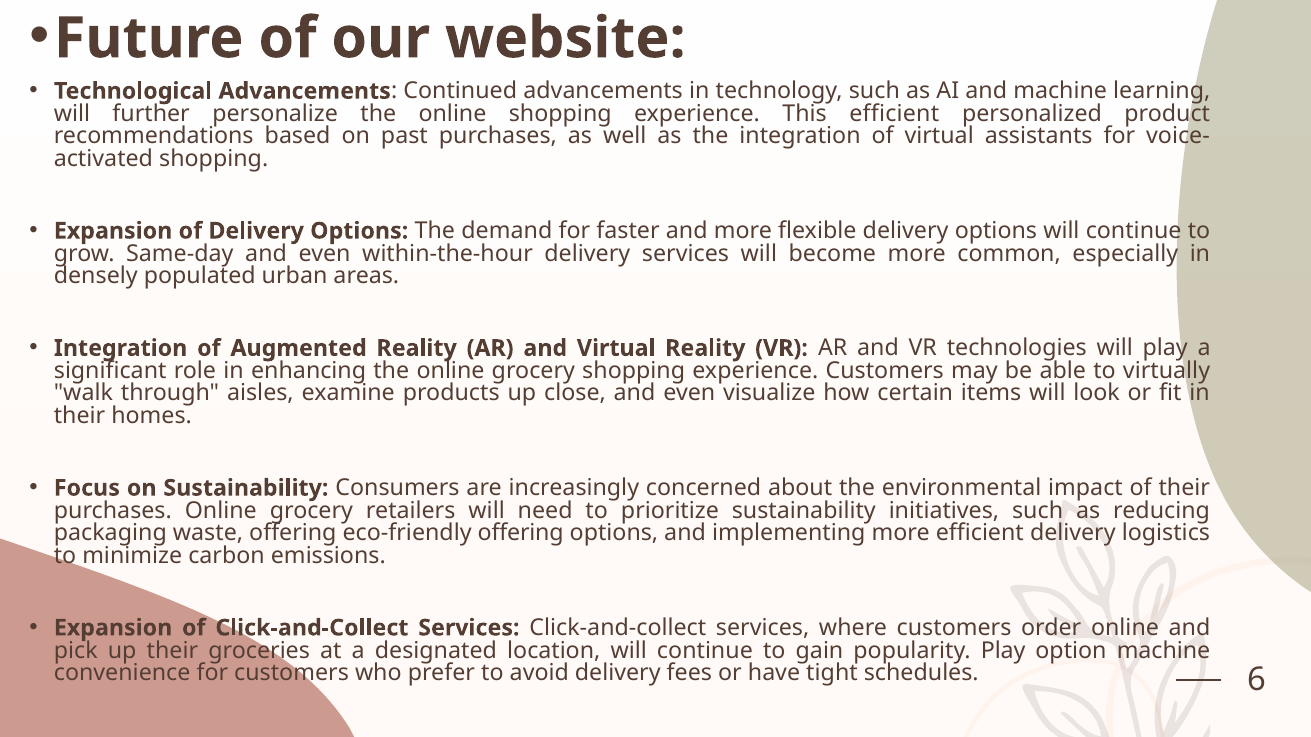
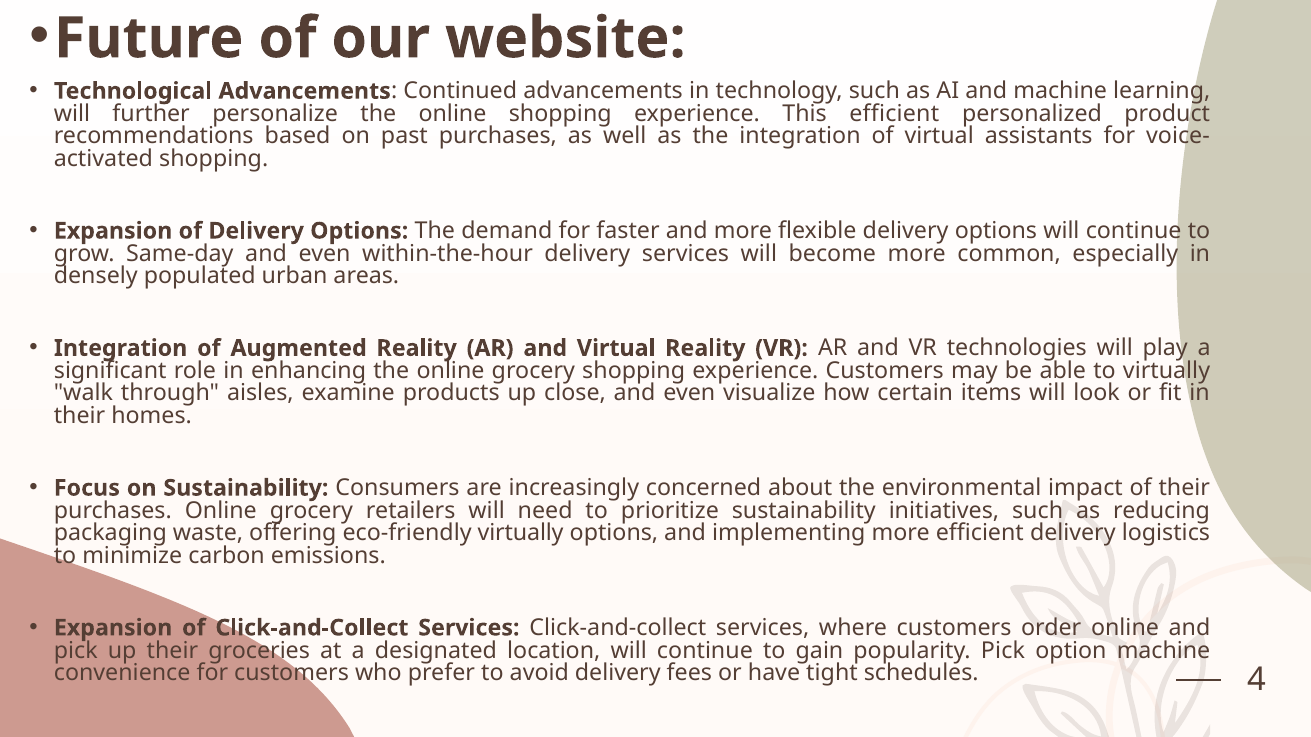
eco-friendly offering: offering -> virtually (521, 533)
popularity Play: Play -> Pick (1003, 651)
6: 6 -> 4 (1256, 680)
